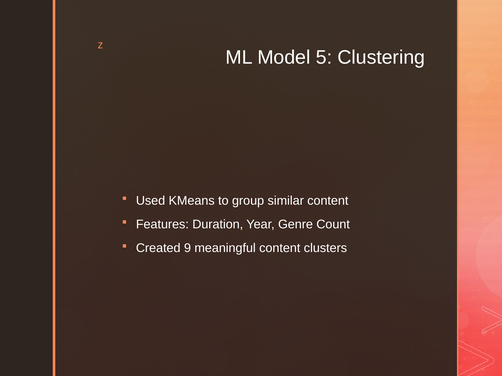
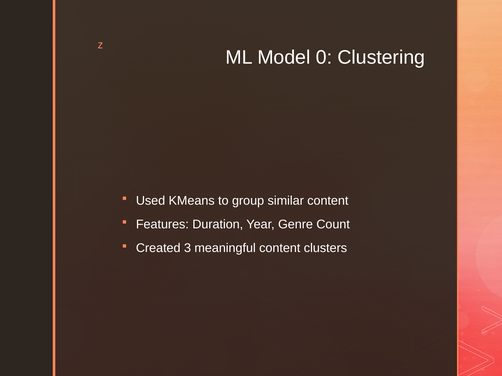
5: 5 -> 0 (324, 57)
9: 9 -> 3 (187, 249)
